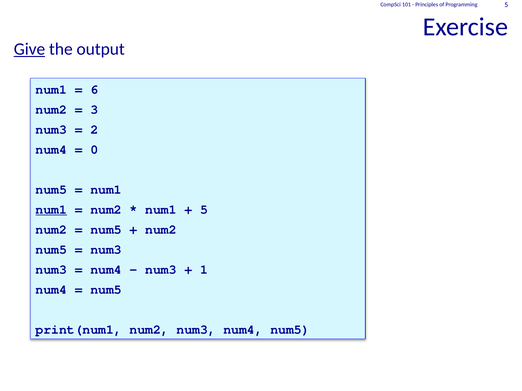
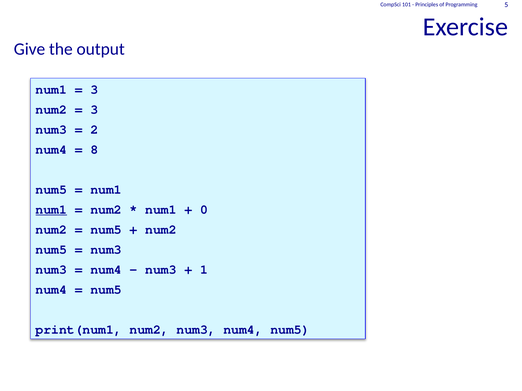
Give underline: present -> none (29, 49)
6: 6 -> 3 (94, 90)
0: 0 -> 8 (94, 150)
5: 5 -> 0 (204, 210)
